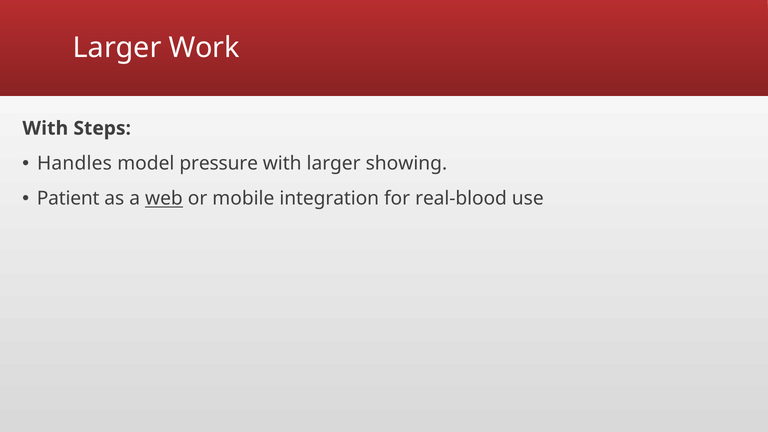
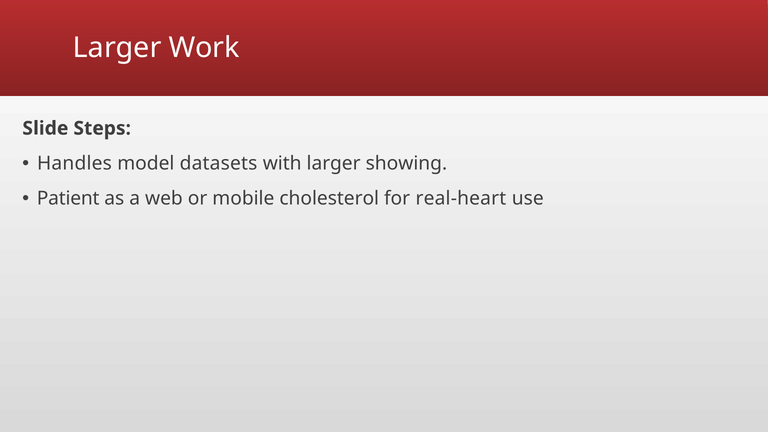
With: With -> Slide (45, 128)
pressure: pressure -> datasets (219, 163)
web underline: present -> none (164, 199)
integration: integration -> cholesterol (329, 199)
real-blood: real-blood -> real-heart (461, 199)
